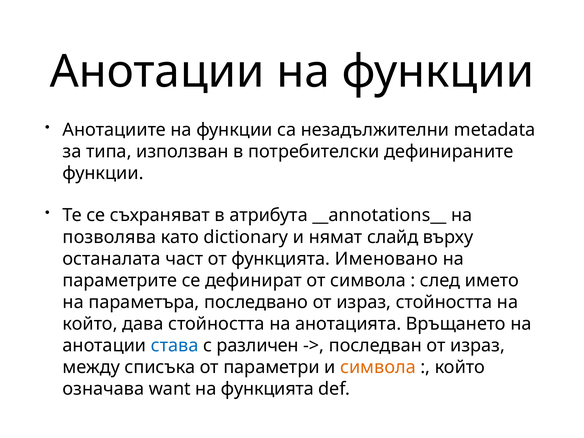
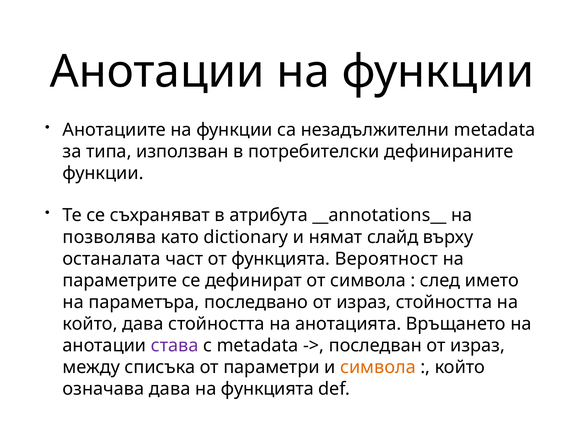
Именовано: Именовано -> Вероятност (386, 259)
става colour: blue -> purple (175, 346)
с различен: различен -> metadata (258, 346)
означава want: want -> дава (170, 389)
